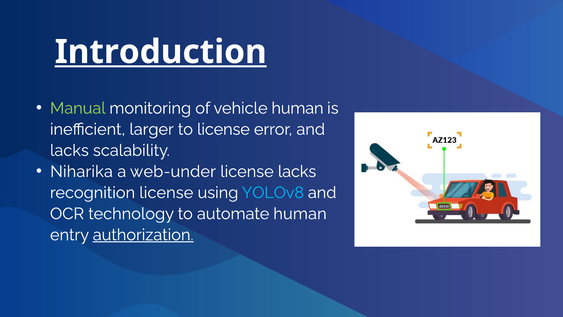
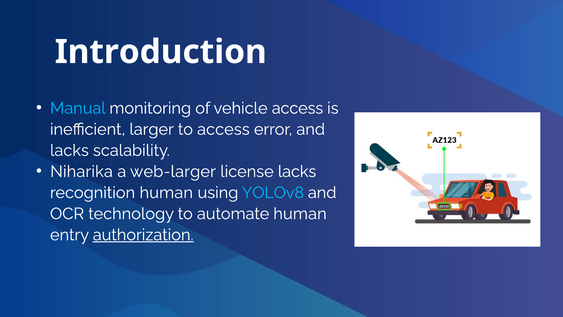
Introduction underline: present -> none (161, 52)
Manual colour: light green -> light blue (78, 108)
vehicle human: human -> access (297, 108)
to license: license -> access (223, 129)
web-under: web-under -> web-larger (173, 171)
recognition license: license -> human (166, 192)
